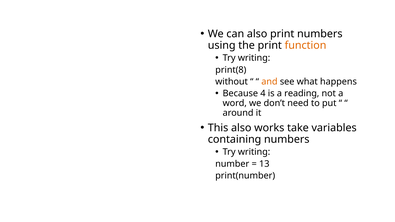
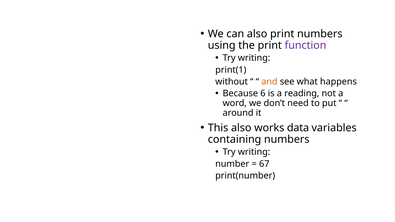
function colour: orange -> purple (306, 45)
print(8: print(8 -> print(1 (231, 70)
4: 4 -> 6 (263, 94)
take: take -> data (298, 128)
13: 13 -> 67 (264, 164)
